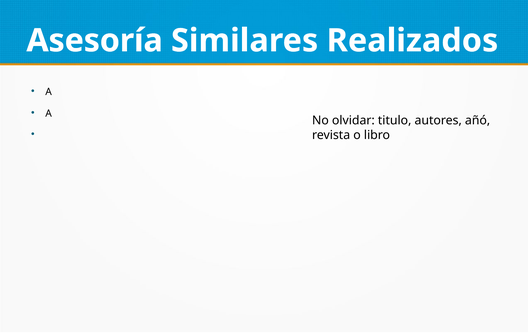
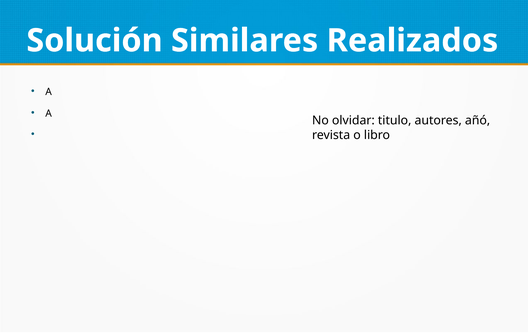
Asesoría: Asesoría -> Solución (94, 41)
